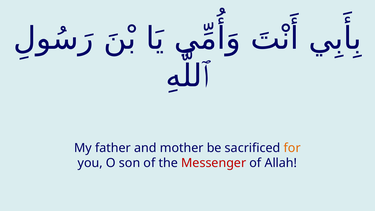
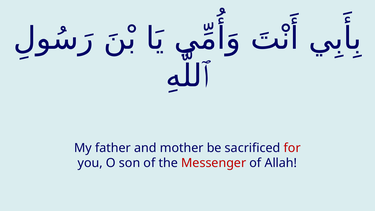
for colour: orange -> red (292, 148)
